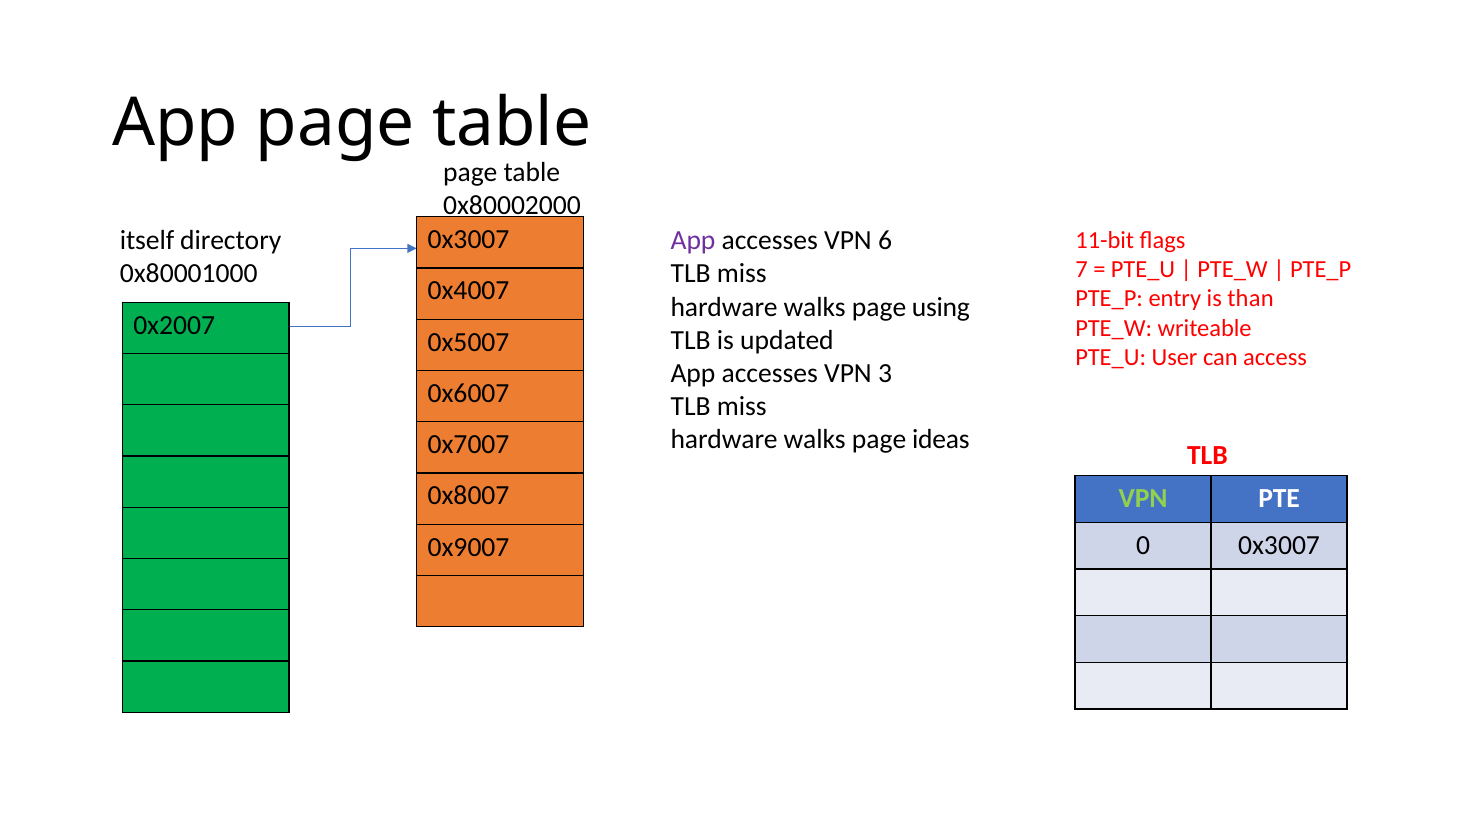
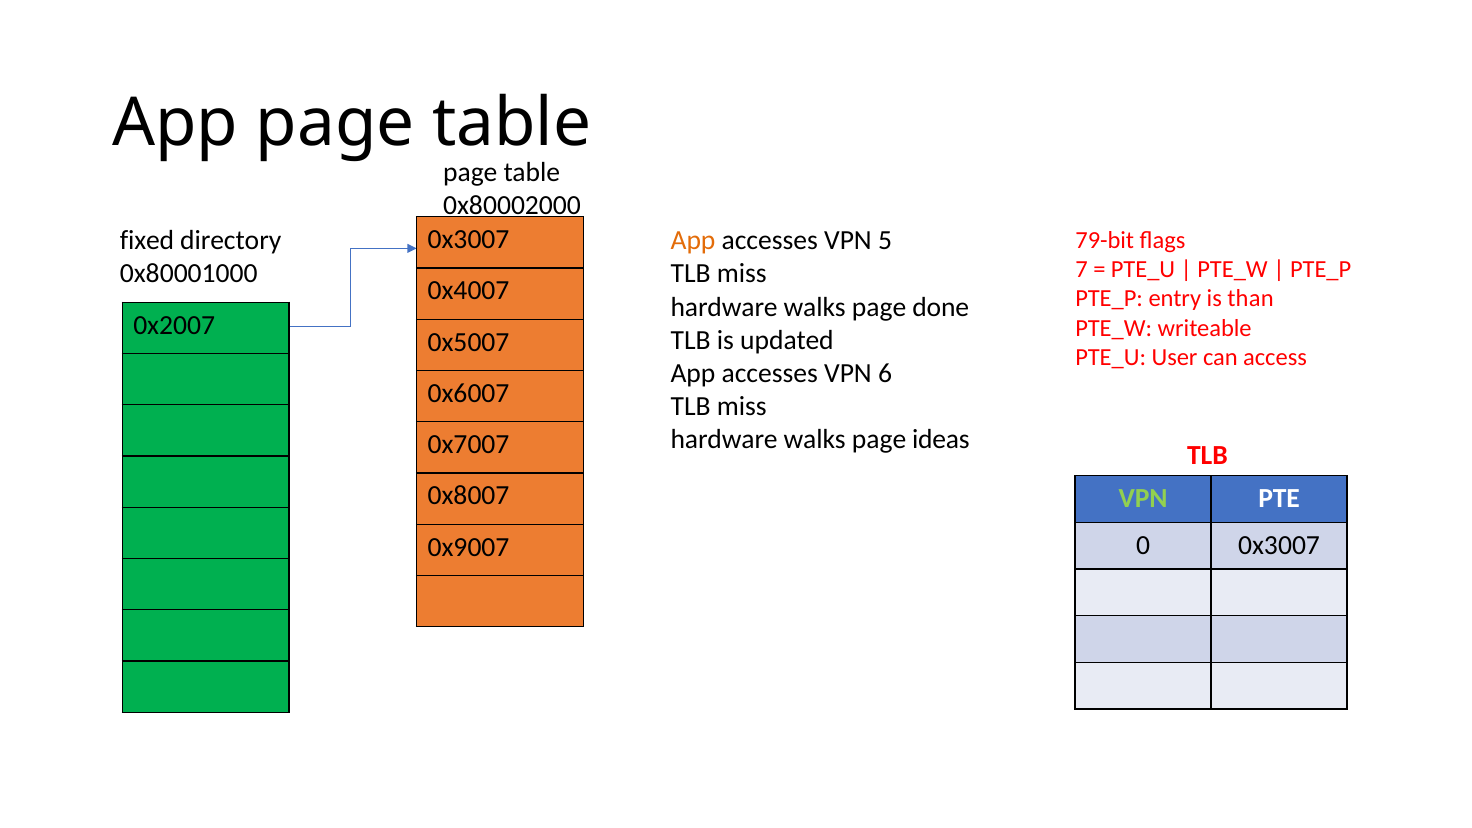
itself: itself -> fixed (147, 241)
App colour: purple -> orange (693, 241)
6: 6 -> 5 (885, 241)
11-bit: 11-bit -> 79-bit (1105, 240)
using: using -> done (941, 307)
3: 3 -> 6 (885, 373)
